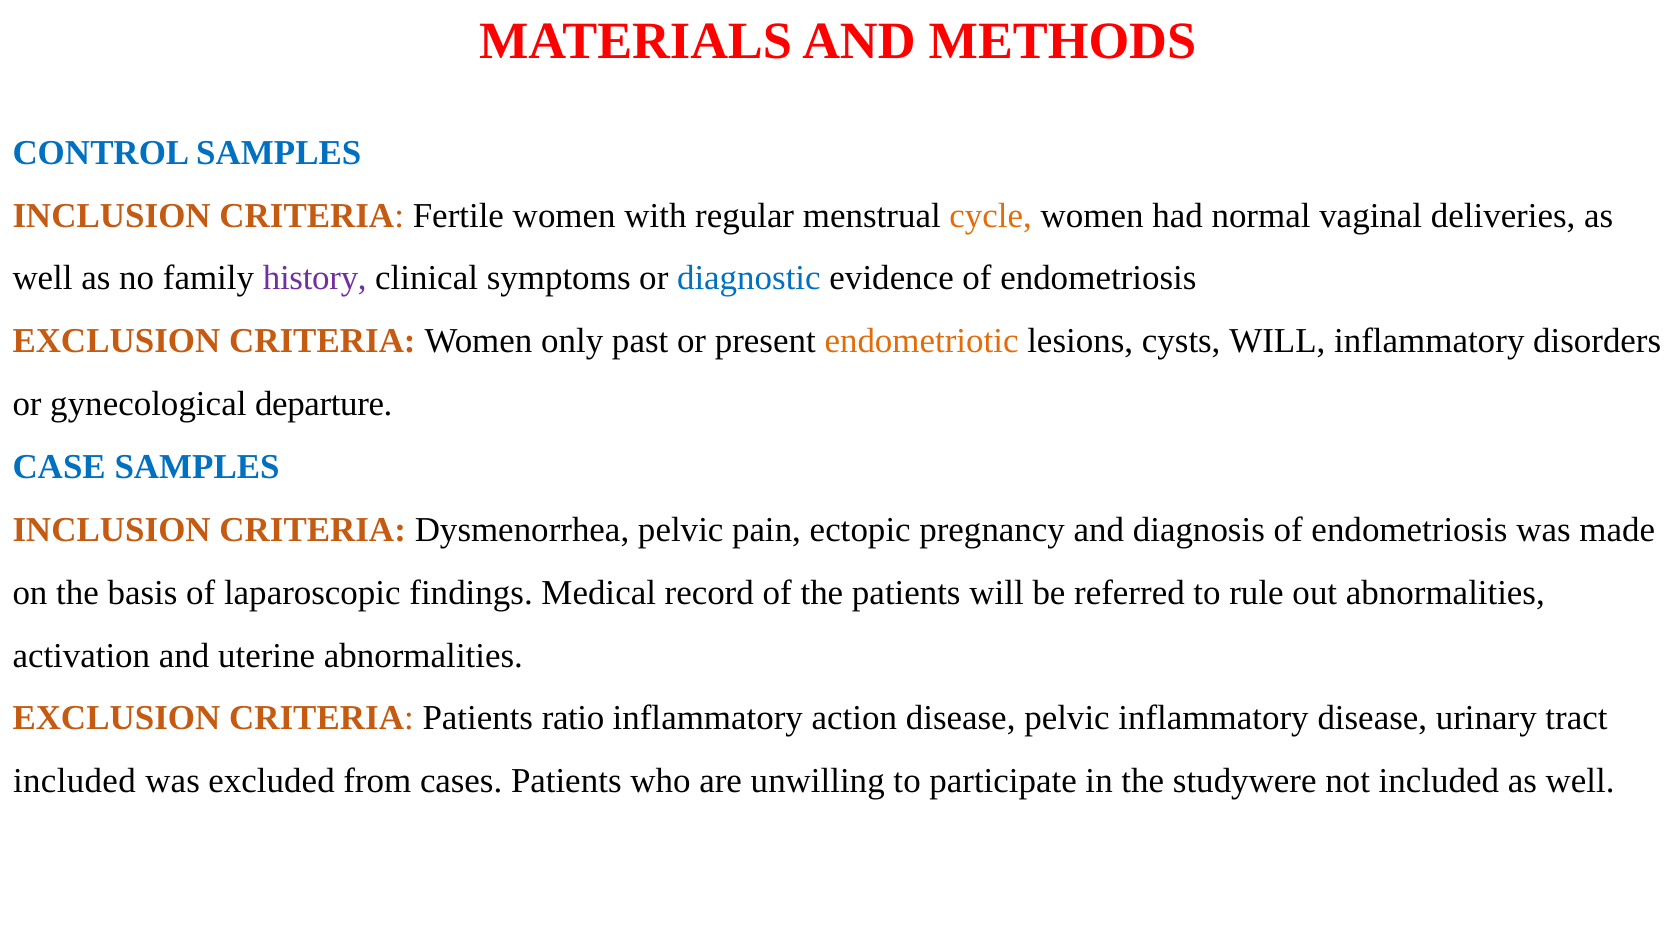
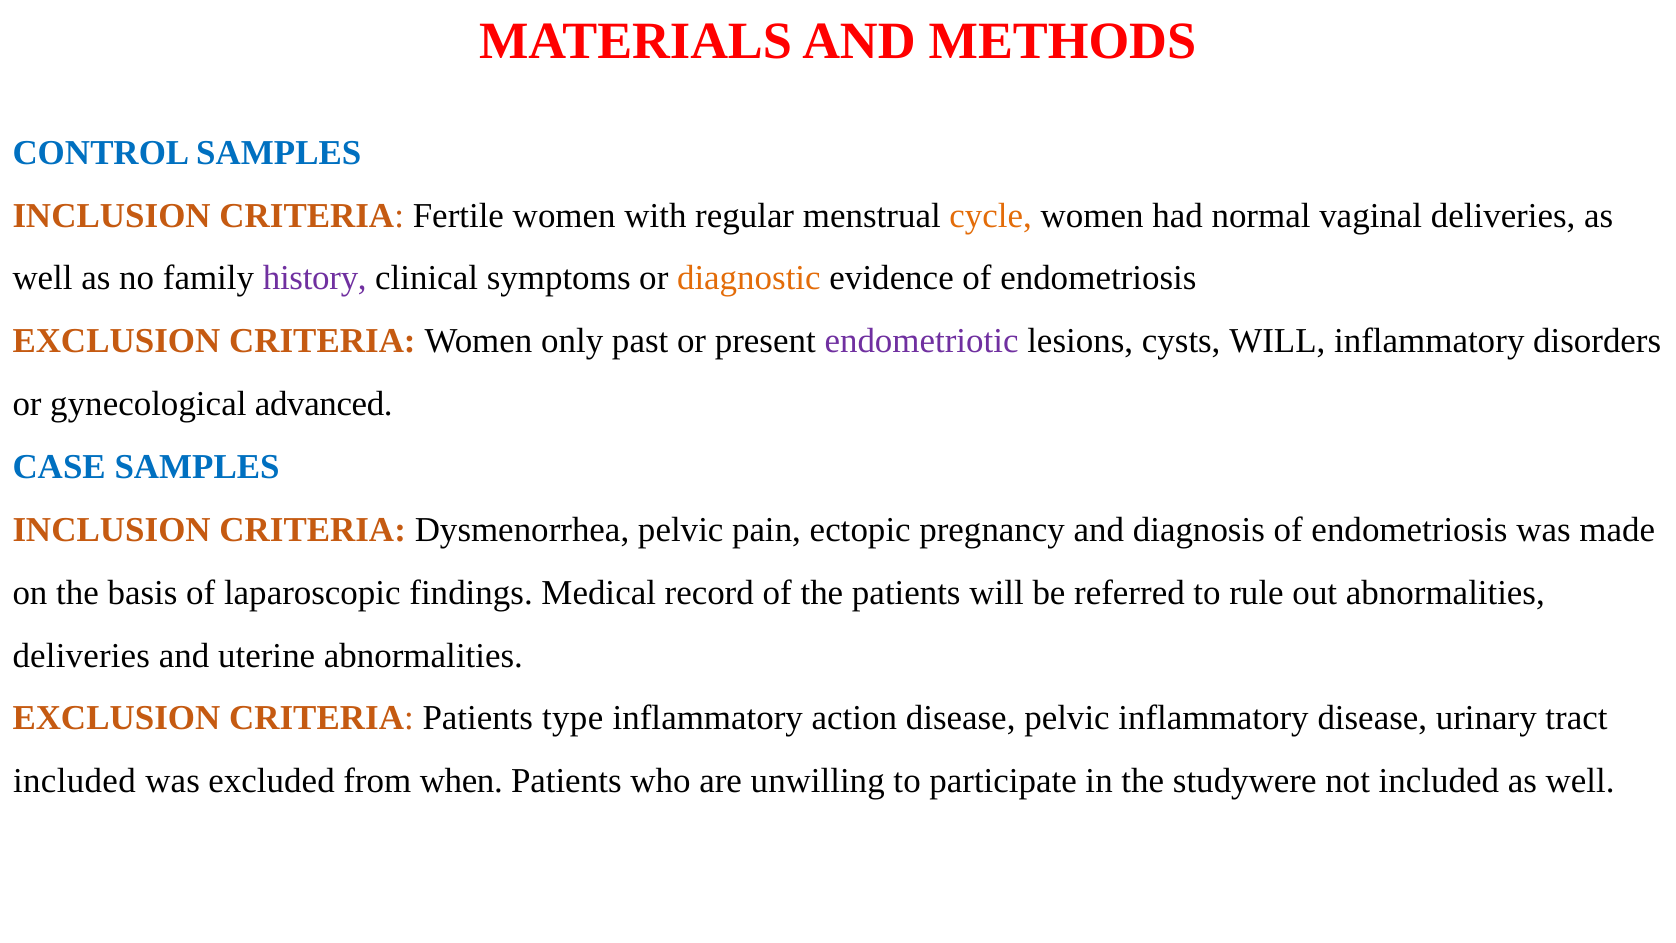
diagnostic colour: blue -> orange (749, 278)
endometriotic colour: orange -> purple (922, 341)
departure: departure -> advanced (324, 404)
activation: activation -> deliveries (81, 655)
ratio: ratio -> type (573, 718)
cases: cases -> when (461, 781)
